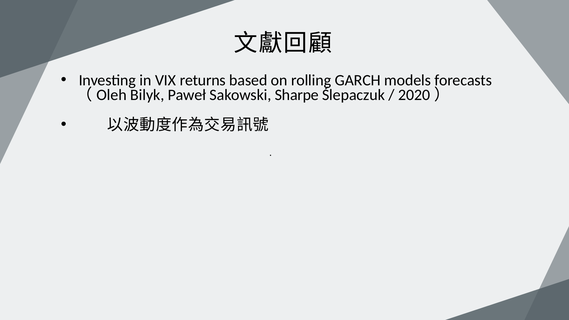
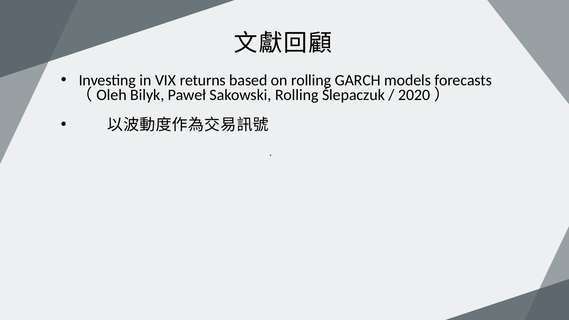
Sakowski Sharpe: Sharpe -> Rolling (297, 95)
